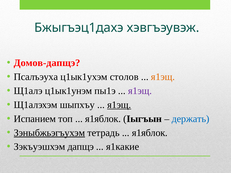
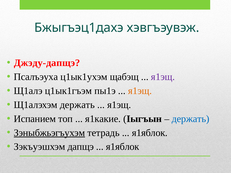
Домов-дапщэ: Домов-дапщэ -> Джэду-дапщэ (47, 63)
столов: столов -> щабэщ (124, 77)
я1эщ colour: orange -> purple (163, 77)
ц1ык1унэм: ц1ык1унэм -> ц1ык1гъэм (68, 91)
я1эщ colour: purple -> orange (140, 91)
Щ1алэхэм шыпхъу: шыпхъу -> держать (77, 105)
я1эщ underline: present -> none (119, 105)
я1яблок: я1яблок -> я1какие (103, 119)
я1какие: я1какие -> я1яблок (123, 147)
